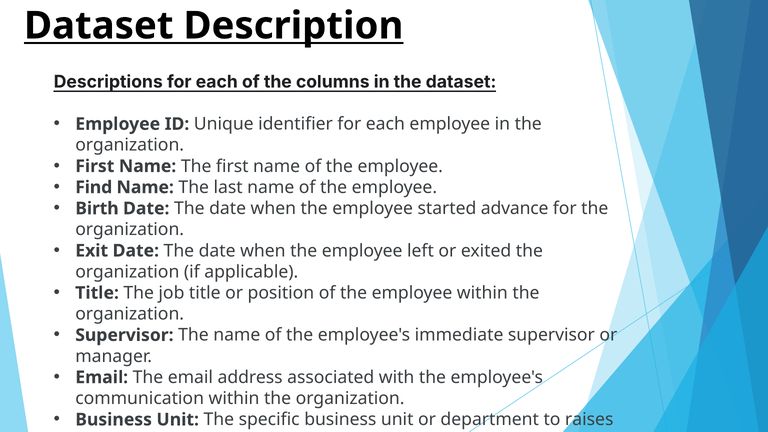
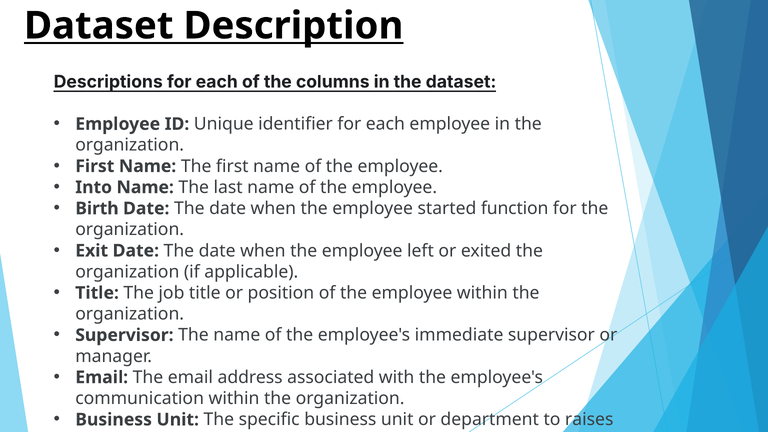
Find: Find -> Into (94, 187)
advance: advance -> function (515, 208)
